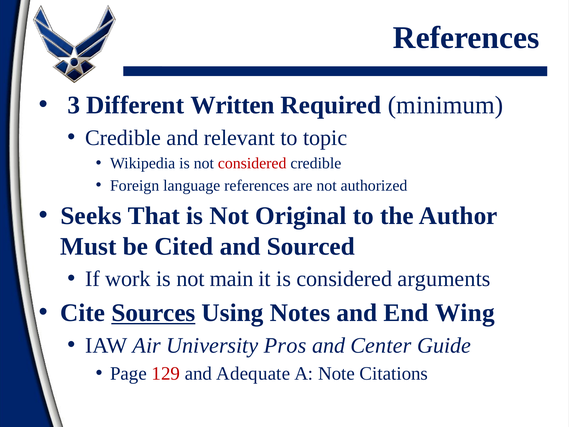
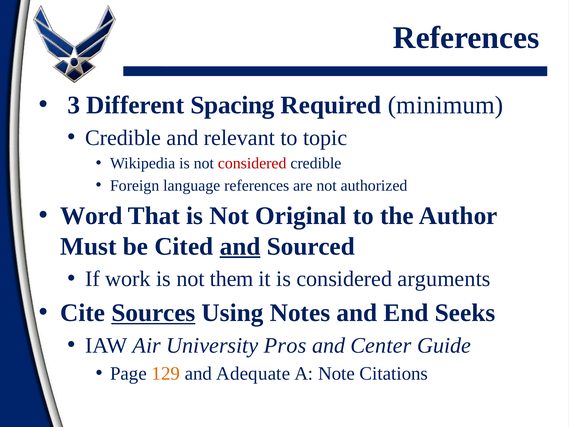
Written: Written -> Spacing (233, 105)
Seeks: Seeks -> Word (91, 216)
and underline: none -> present (240, 246)
main: main -> them (232, 279)
Wing: Wing -> Seeks (465, 313)
129 colour: red -> orange (166, 374)
